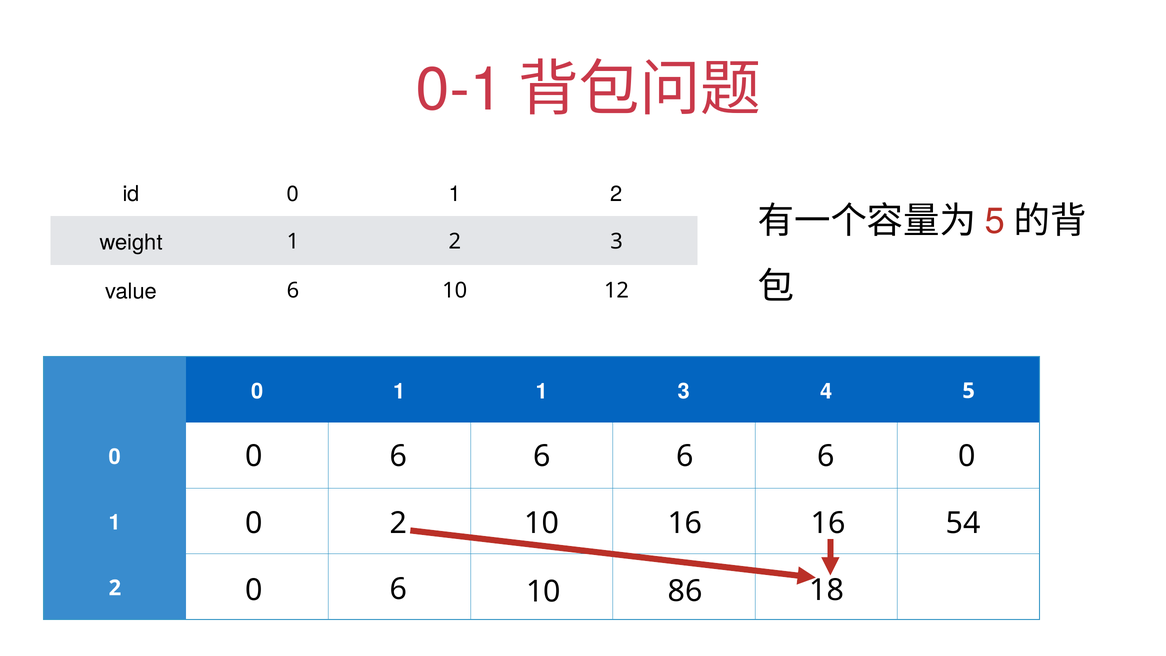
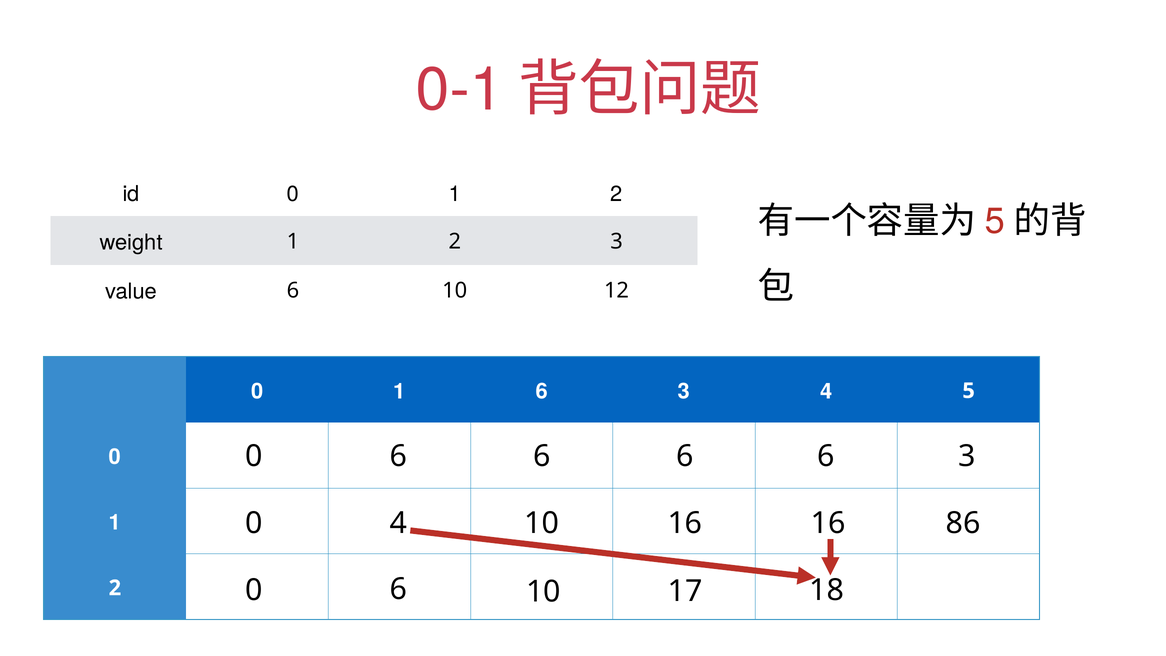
1 1: 1 -> 6 (542, 391)
6 6 0: 0 -> 3 (967, 456)
0 2: 2 -> 4 (398, 523)
54: 54 -> 86 (963, 523)
86: 86 -> 17 (685, 591)
